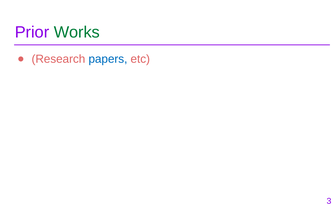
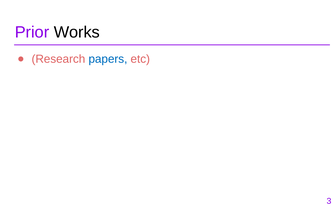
Works colour: green -> black (77, 32)
